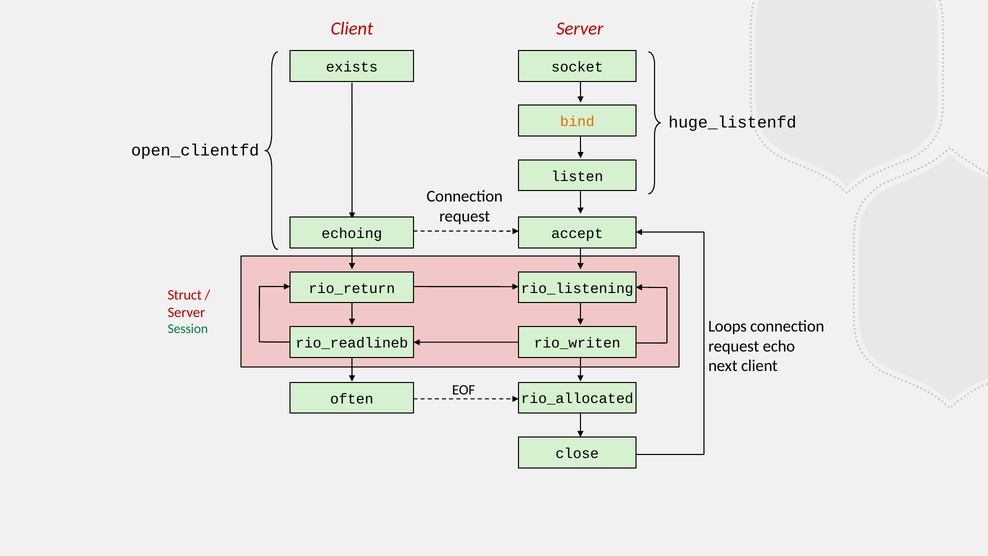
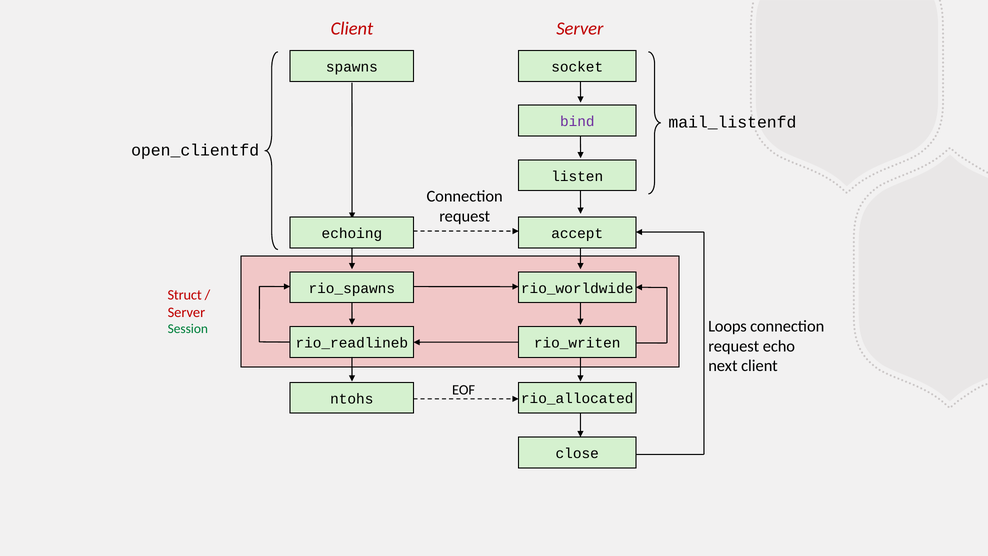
exists: exists -> spawns (352, 67)
huge_listenfd: huge_listenfd -> mail_listenfd (732, 122)
bind colour: orange -> purple (577, 122)
rio_return: rio_return -> rio_spawns (352, 288)
rio_listening: rio_listening -> rio_worldwide (577, 288)
often: often -> ntohs (352, 399)
